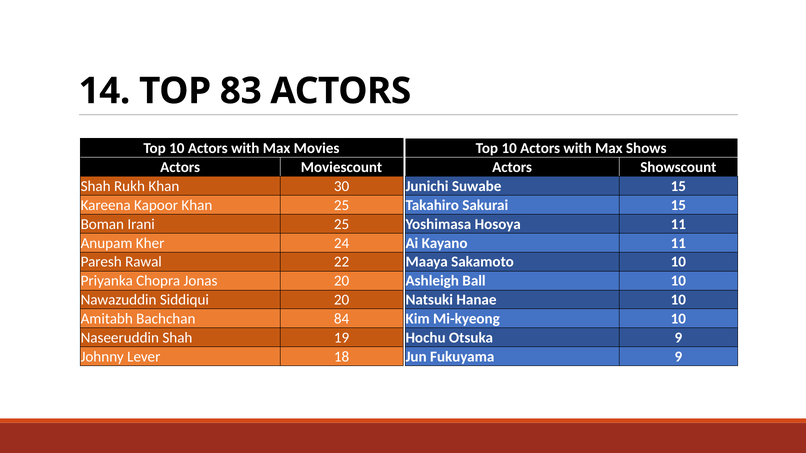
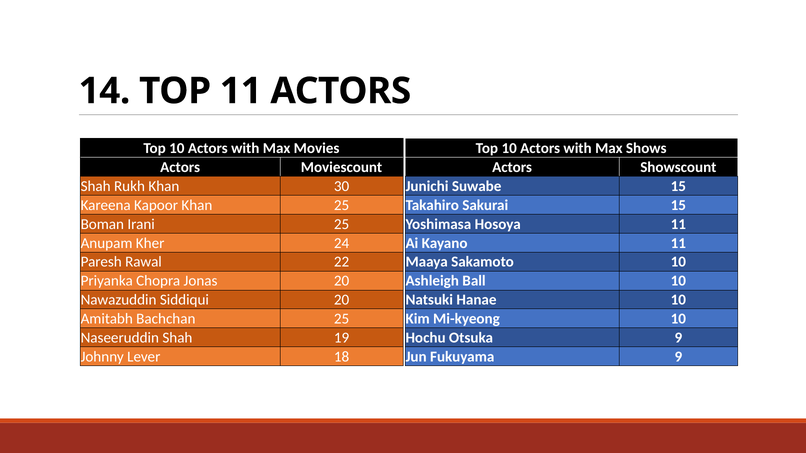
TOP 83: 83 -> 11 (241, 91)
Bachchan 84: 84 -> 25 (342, 319)
